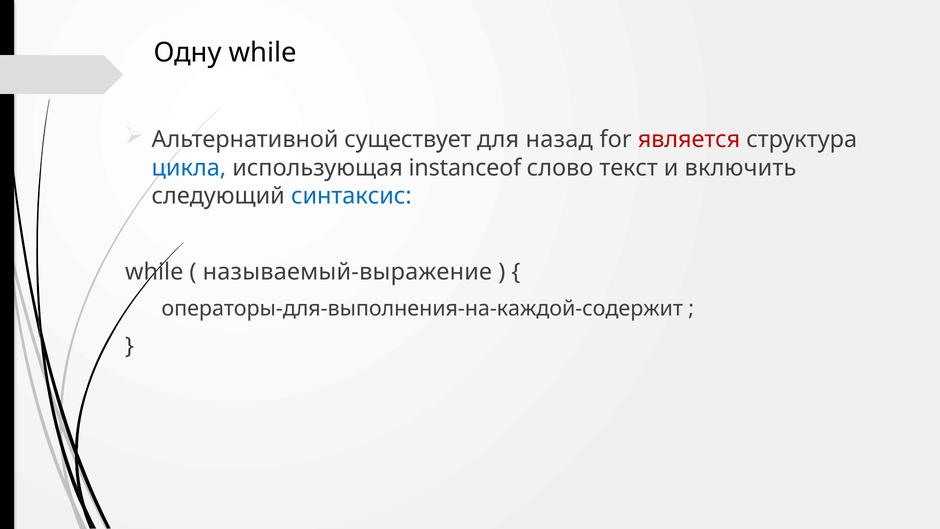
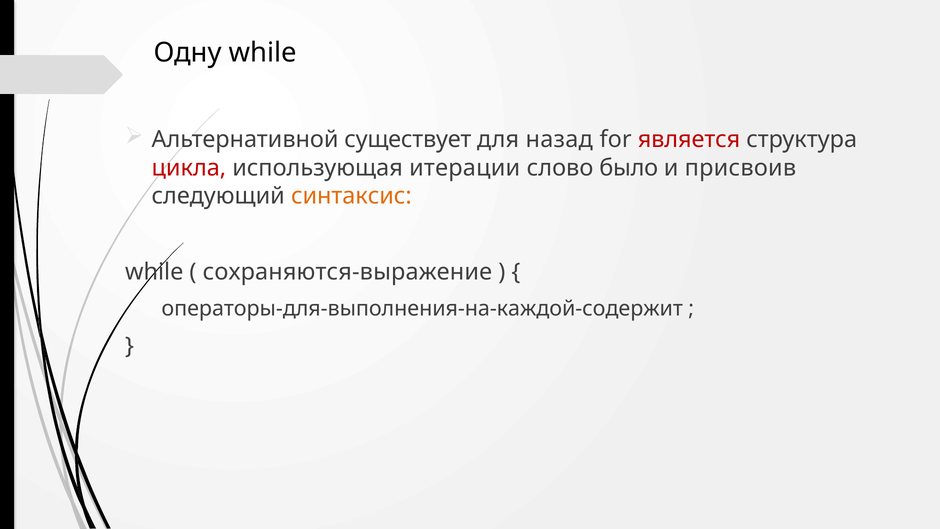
цикла colour: blue -> red (189, 168)
instanceof: instanceof -> итерации (465, 168)
текст: текст -> было (629, 168)
включить: включить -> присвоив (740, 168)
синтаксис colour: blue -> orange (351, 196)
называемый-выражение: называемый-выражение -> сохраняются-выражение (347, 272)
